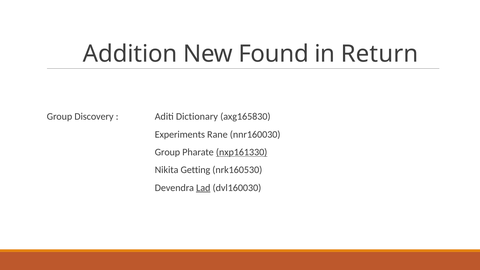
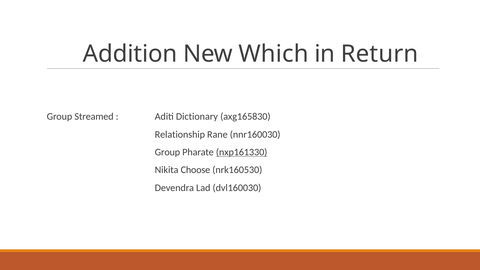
Found: Found -> Which (273, 54)
Discovery: Discovery -> Streamed (94, 117)
Experiments: Experiments -> Relationship (180, 134)
Getting: Getting -> Choose (195, 170)
Lad underline: present -> none (203, 188)
